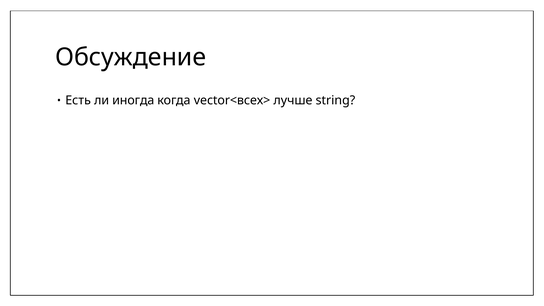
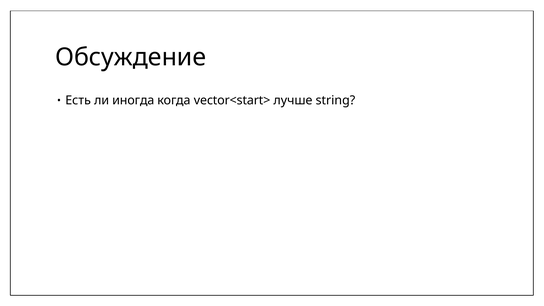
vector<всех>: vector<всех> -> vector<start> (232, 100)
